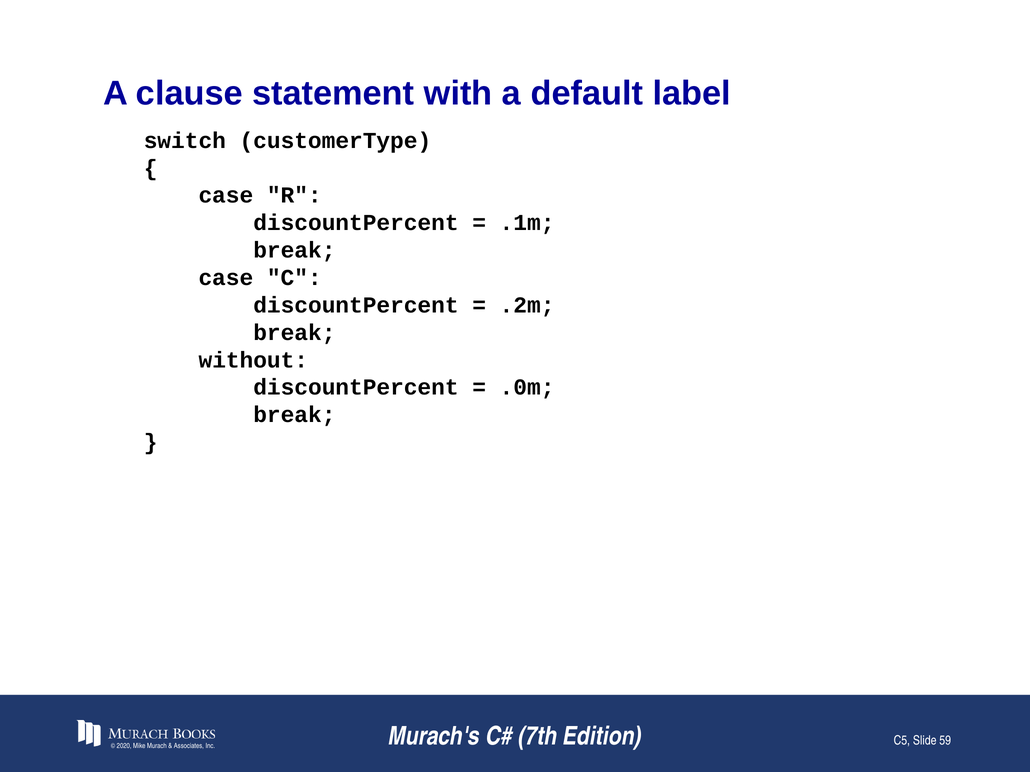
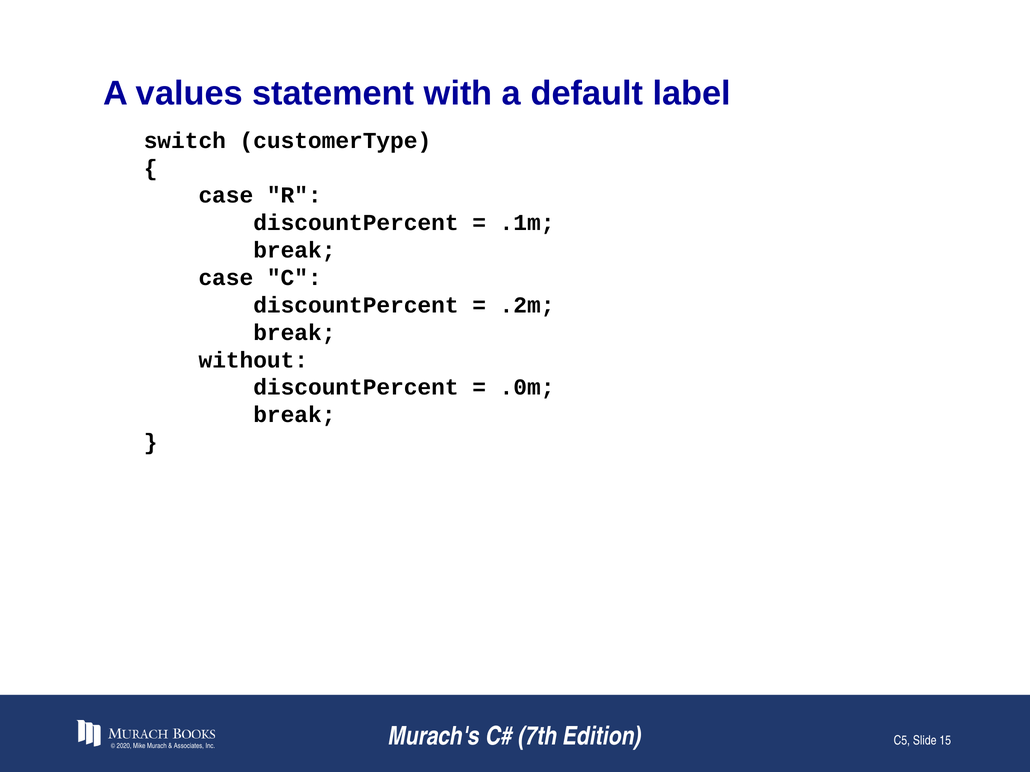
clause: clause -> values (189, 94)
59: 59 -> 15 (945, 741)
